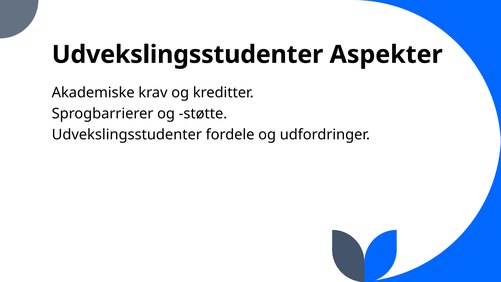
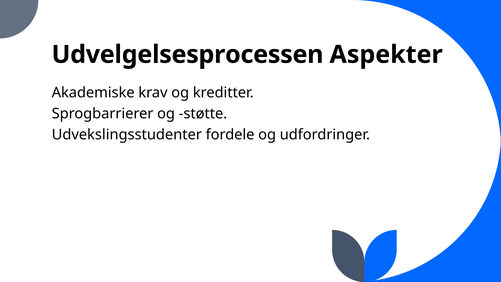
Udvekslingsstudenter: Udvekslingsstudenter -> Udvelgelsesprocessen (188, 55)
